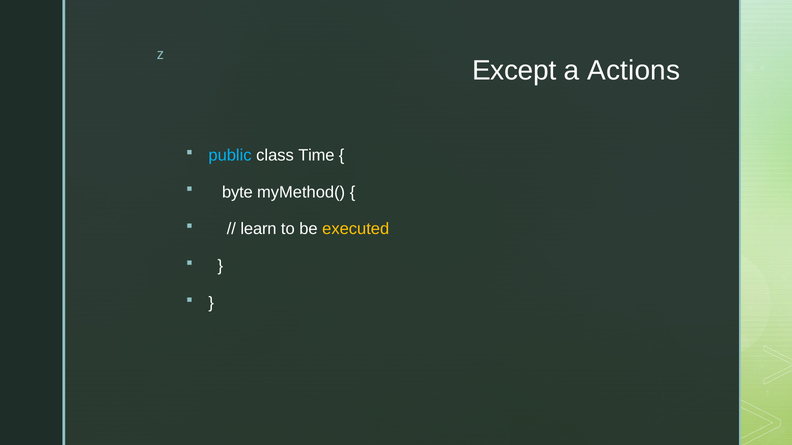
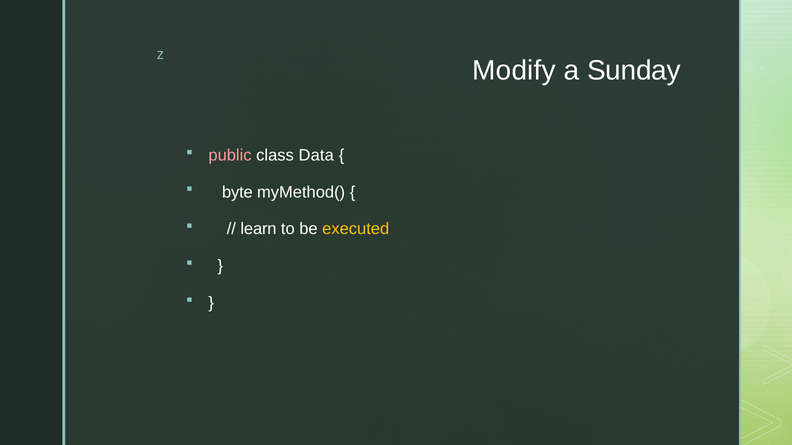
Except: Except -> Modify (514, 70)
Actions: Actions -> Sunday (634, 70)
public colour: light blue -> pink (230, 155)
Time: Time -> Data (316, 155)
